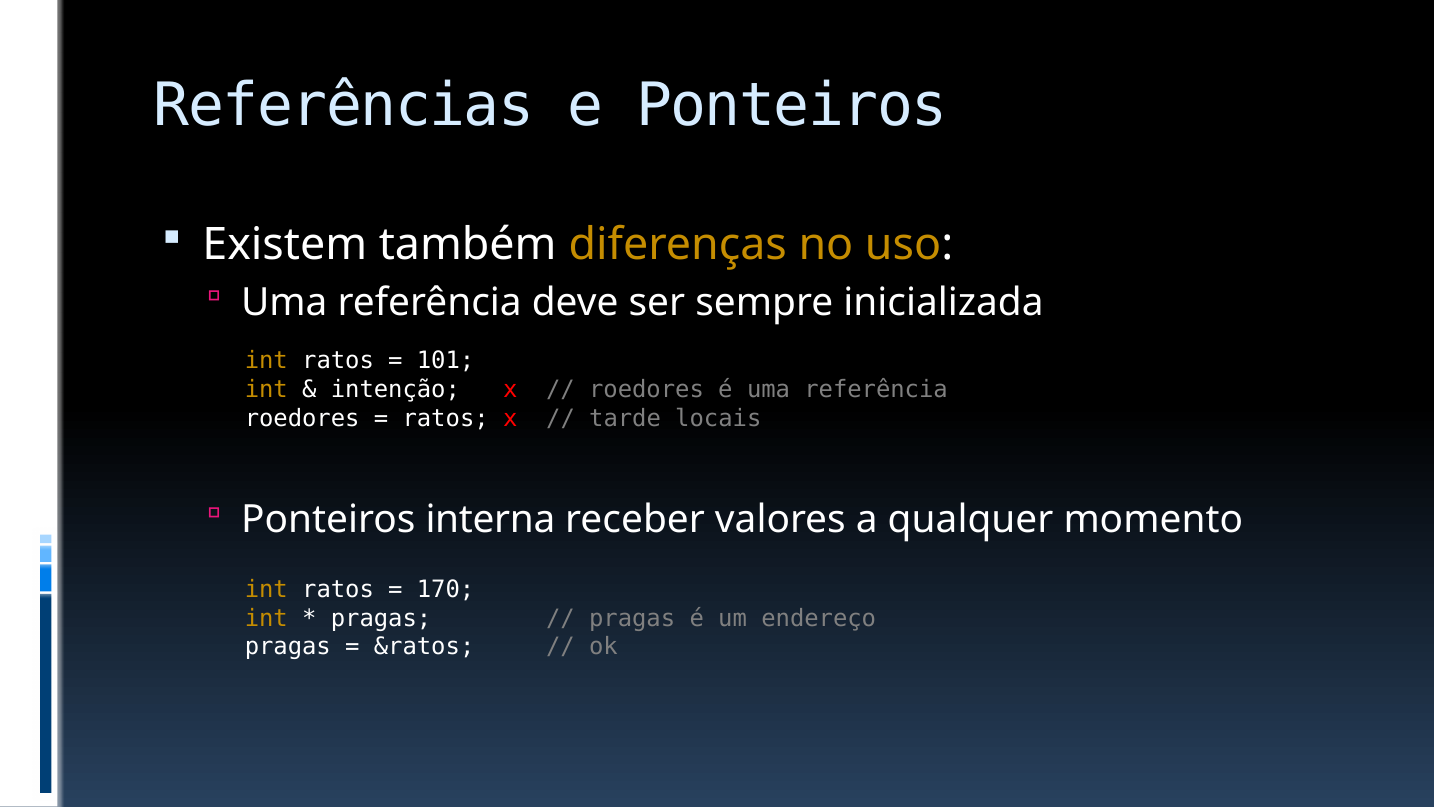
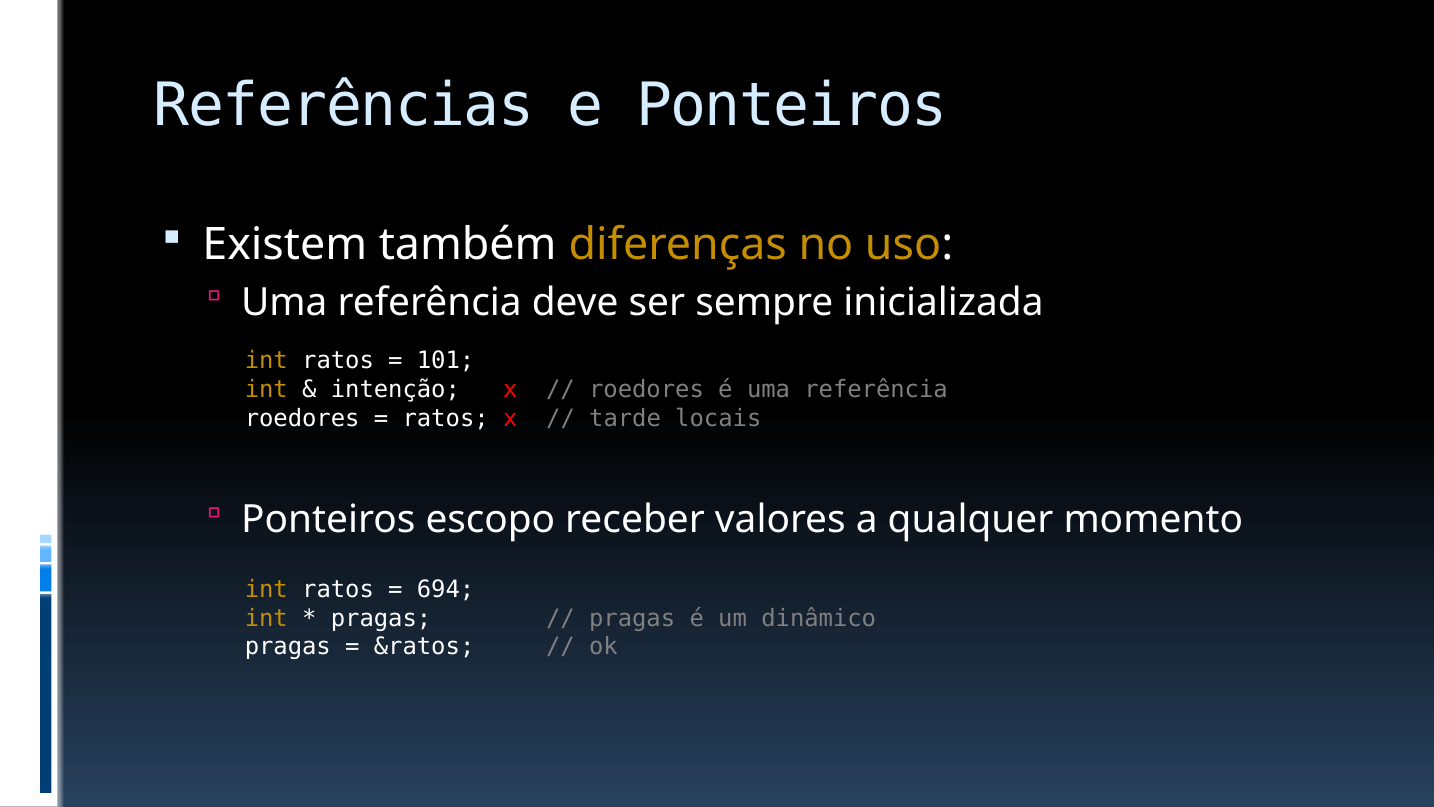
interna: interna -> escopo (490, 520)
170: 170 -> 694 (446, 589)
endereço: endereço -> dinâmico (819, 618)
